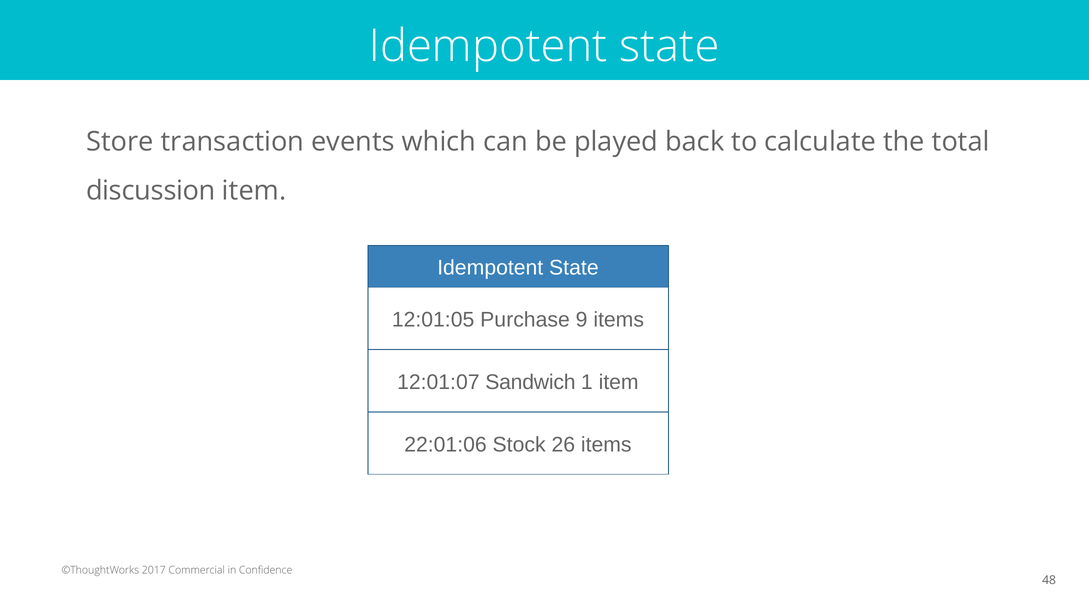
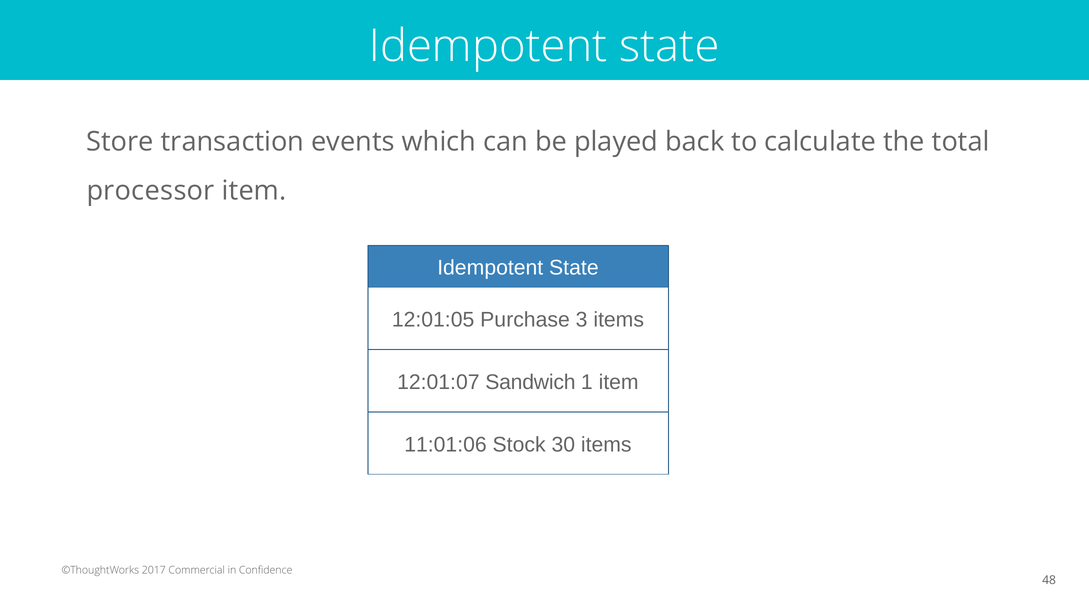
discussion: discussion -> processor (151, 191)
9: 9 -> 3 (582, 320)
22:01:06: 22:01:06 -> 11:01:06 (445, 444)
26: 26 -> 30 (563, 444)
